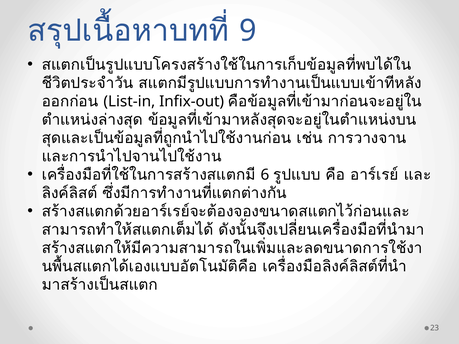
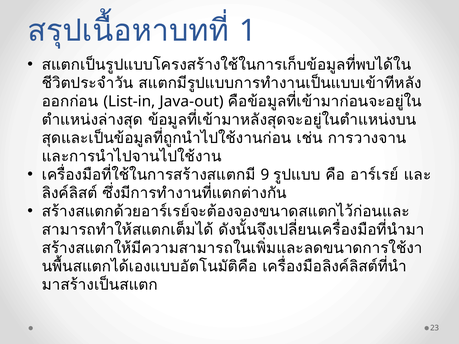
9: 9 -> 1 (248, 31)
Infix-out: Infix-out -> Java-out (192, 101)
6: 6 -> 9 (265, 175)
